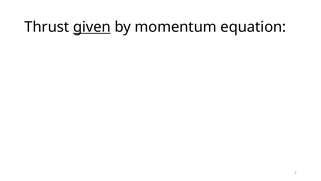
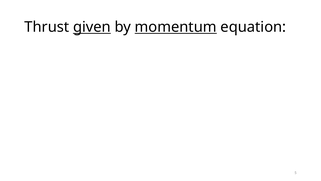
momentum underline: none -> present (176, 27)
